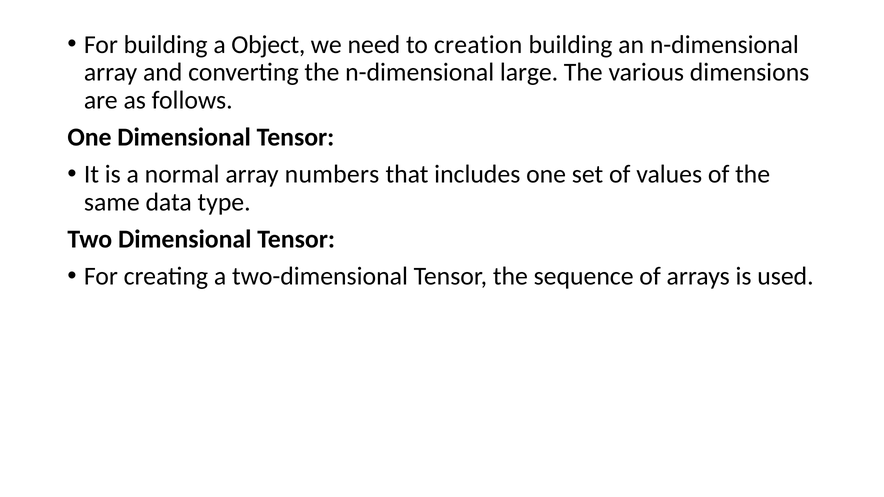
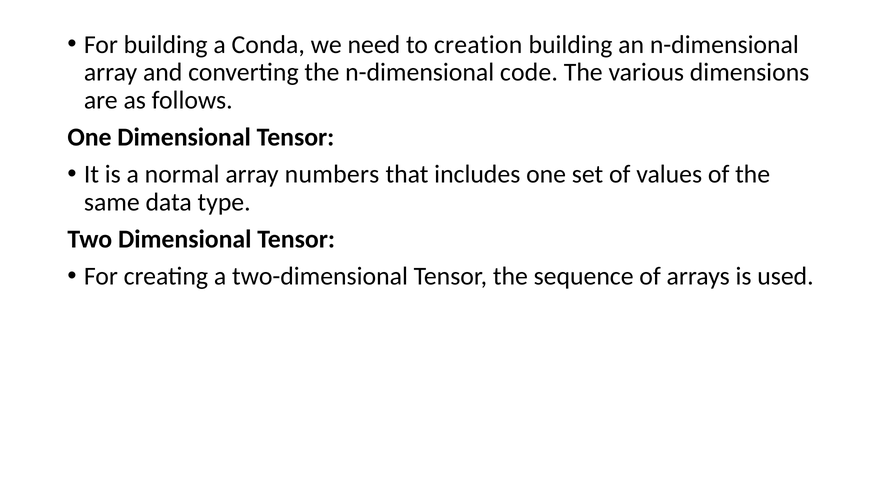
Object: Object -> Conda (268, 45)
large: large -> code (529, 72)
